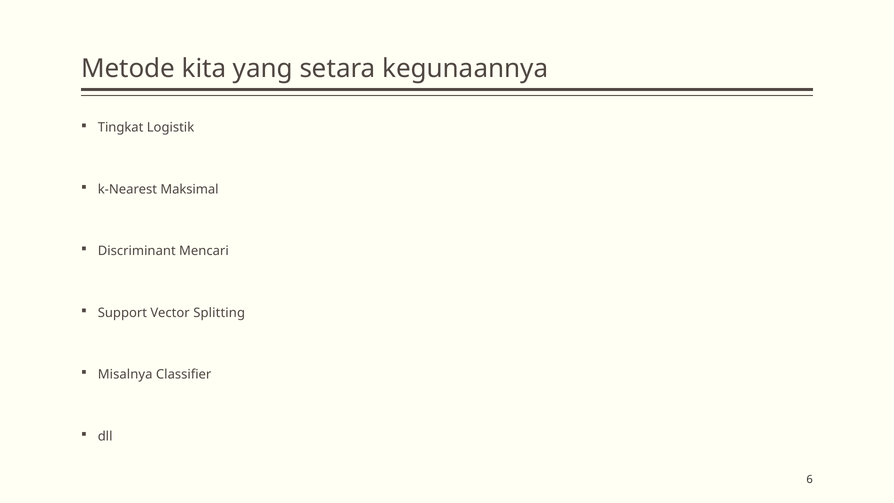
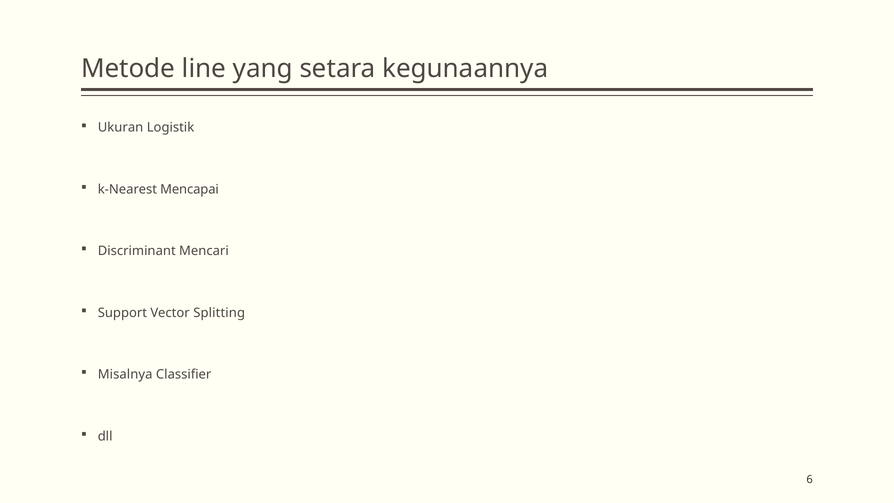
kita: kita -> line (204, 68)
Tingkat: Tingkat -> Ukuran (121, 128)
Maksimal: Maksimal -> Mencapai (190, 189)
